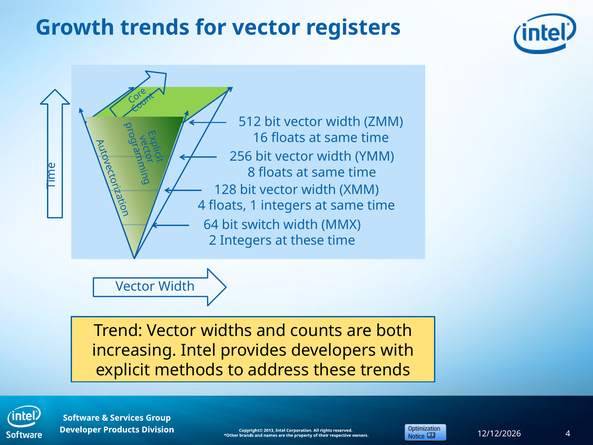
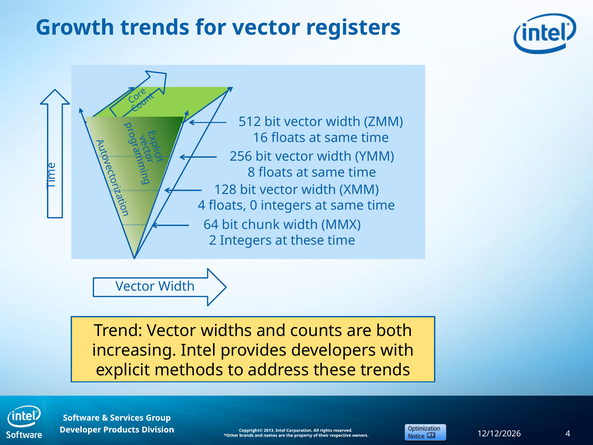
1: 1 -> 0 (254, 205)
switch: switch -> chunk (261, 225)
